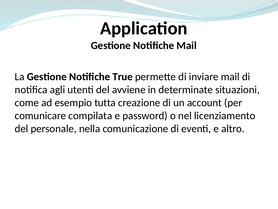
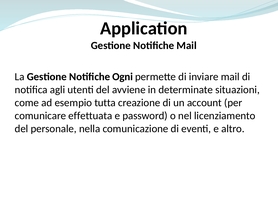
True: True -> Ogni (123, 76)
compilata: compilata -> effettuata (90, 115)
